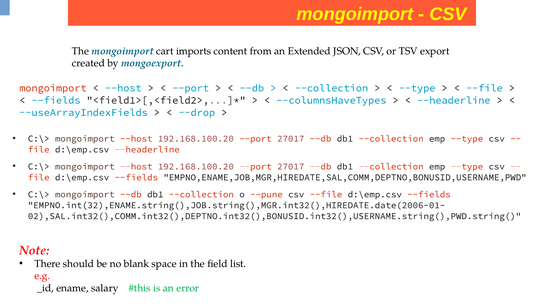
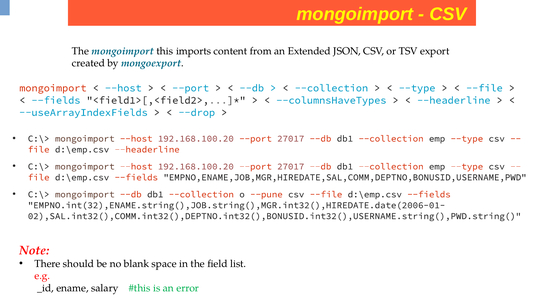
cart: cart -> this (165, 51)
